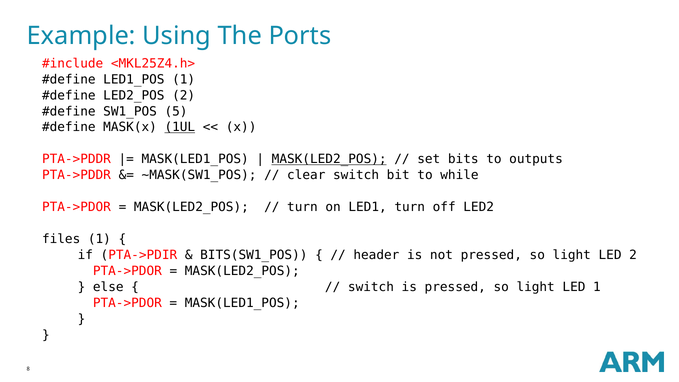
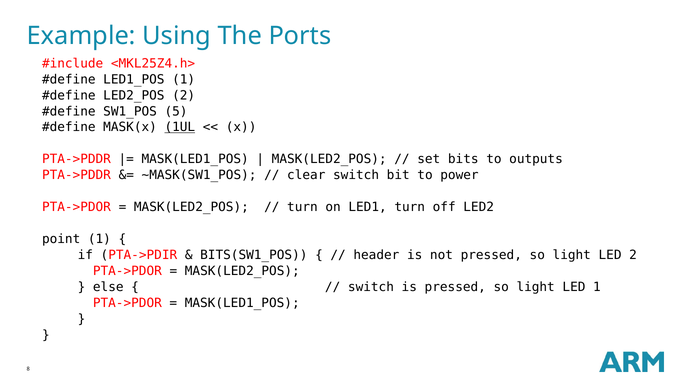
MASK(LED2_POS underline: present -> none (329, 159)
while: while -> power (459, 175)
files: files -> point (61, 239)
